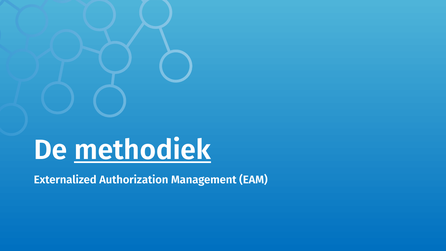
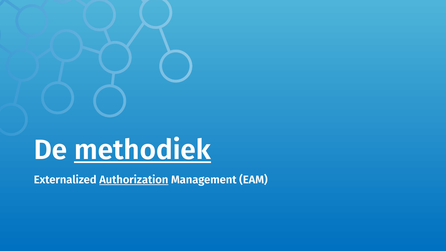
Authorization underline: none -> present (134, 180)
